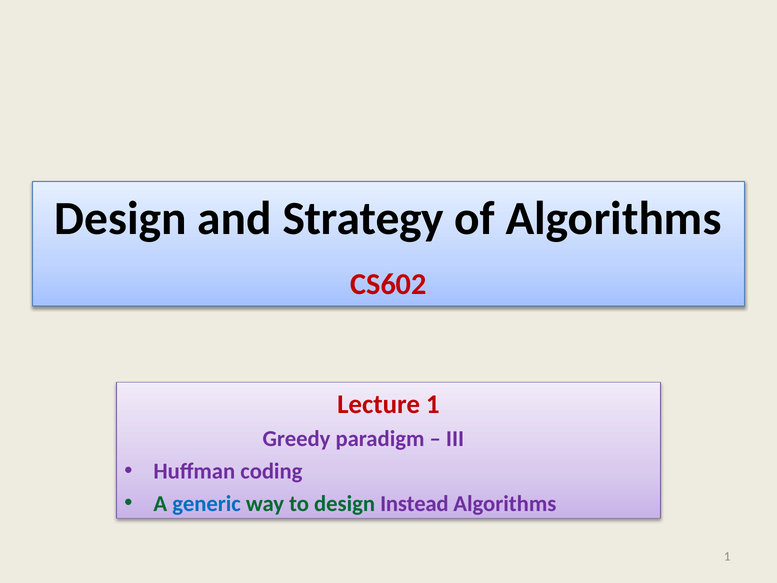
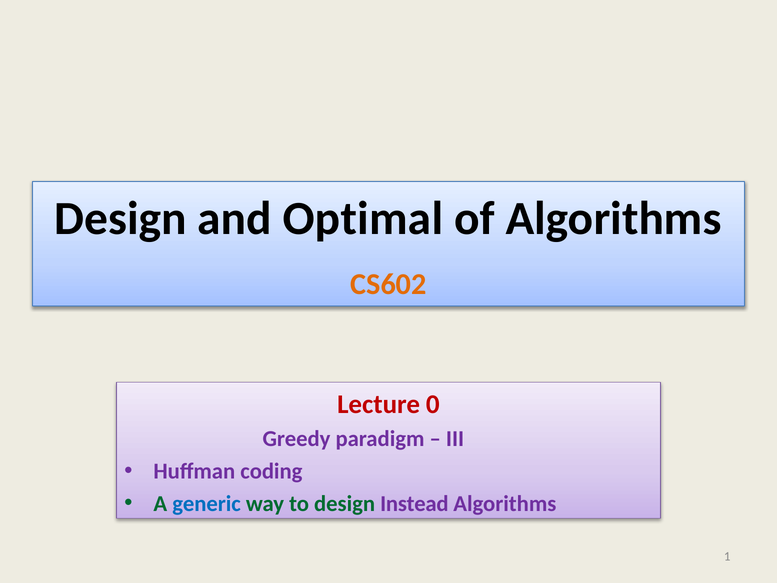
Strategy: Strategy -> Optimal (363, 218)
CS602 colour: red -> orange (388, 284)
Lecture 1: 1 -> 0 (433, 404)
